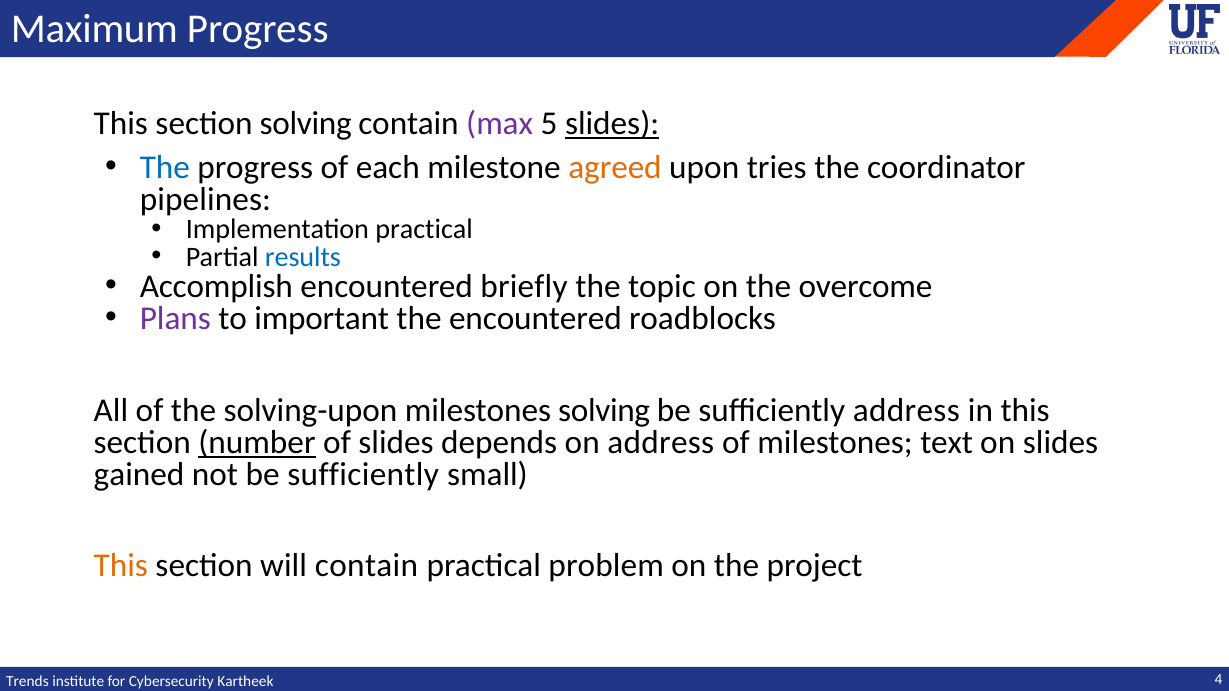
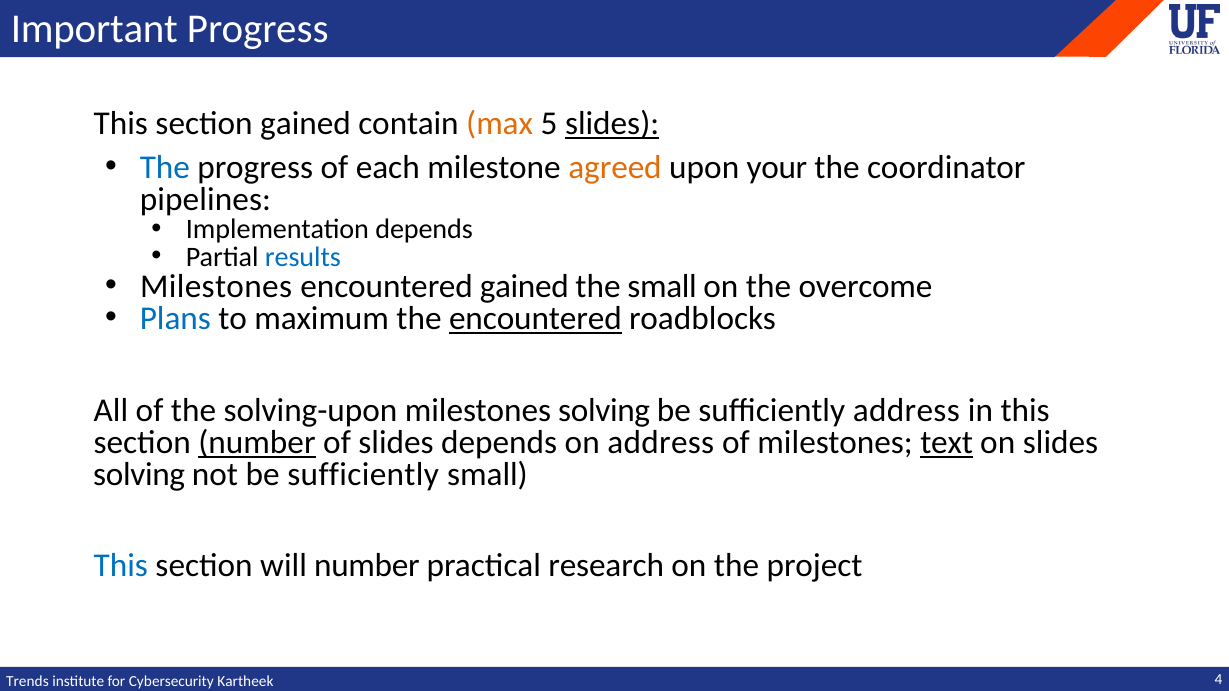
Maximum: Maximum -> Important (94, 29)
section solving: solving -> gained (306, 123)
max colour: purple -> orange (500, 123)
tries: tries -> your (777, 167)
Implementation practical: practical -> depends (424, 230)
Accomplish: Accomplish -> Milestones (216, 287)
encountered briefly: briefly -> gained (524, 287)
the topic: topic -> small (662, 287)
Plans colour: purple -> blue (175, 319)
important: important -> maximum (322, 319)
encountered underline: none -> present (535, 319)
text underline: none -> present (947, 443)
gained: gained -> solving (139, 475)
This colour: orange -> blue (121, 566)
will contain: contain -> number (367, 566)
problem: problem -> research (606, 566)
